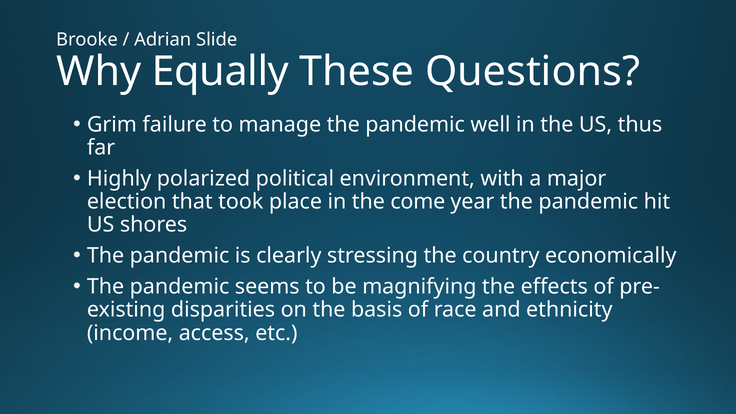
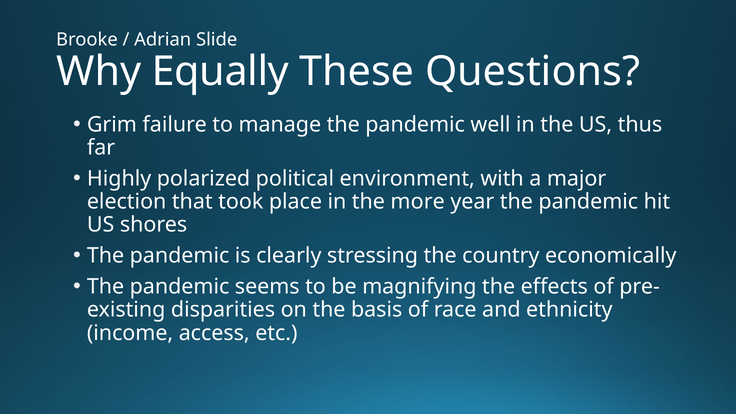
come: come -> more (418, 202)
